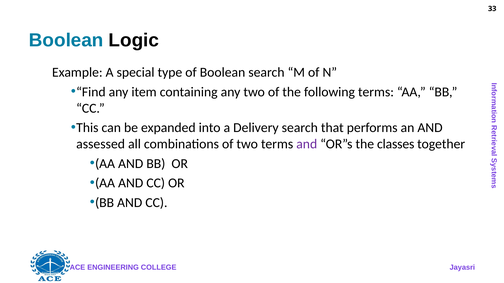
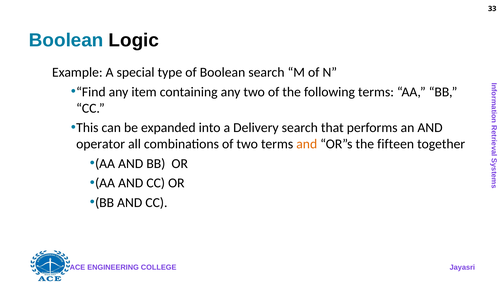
assessed: assessed -> operator (101, 144)
and colour: purple -> orange (307, 144)
classes: classes -> fifteen (396, 144)
